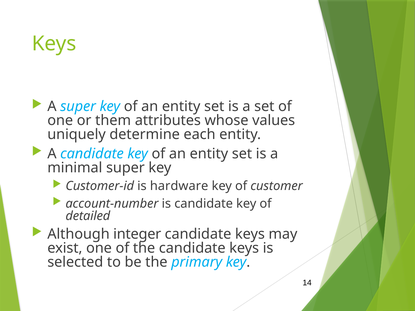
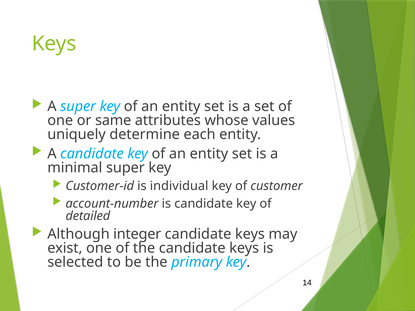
them: them -> same (113, 121)
hardware: hardware -> individual (179, 186)
